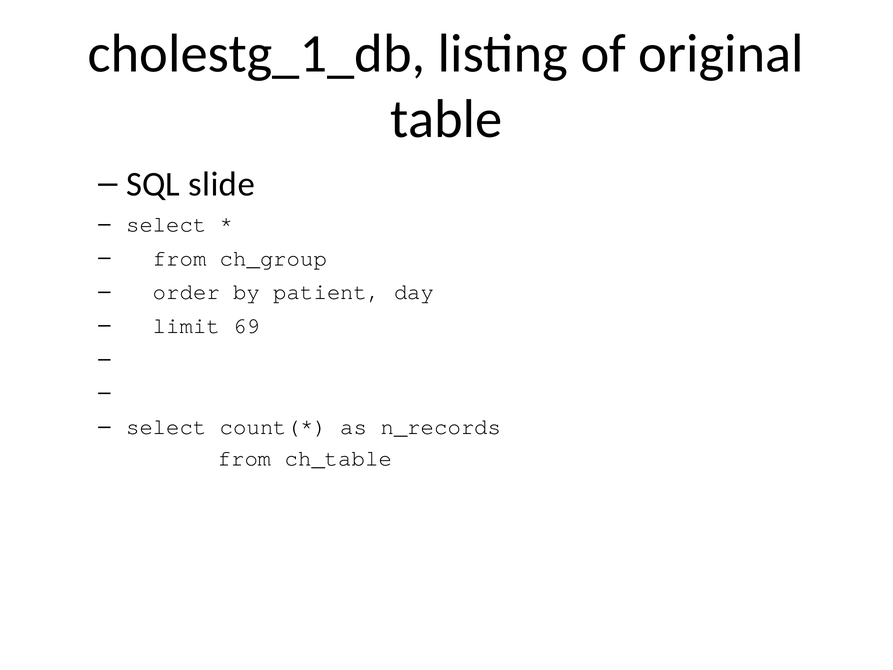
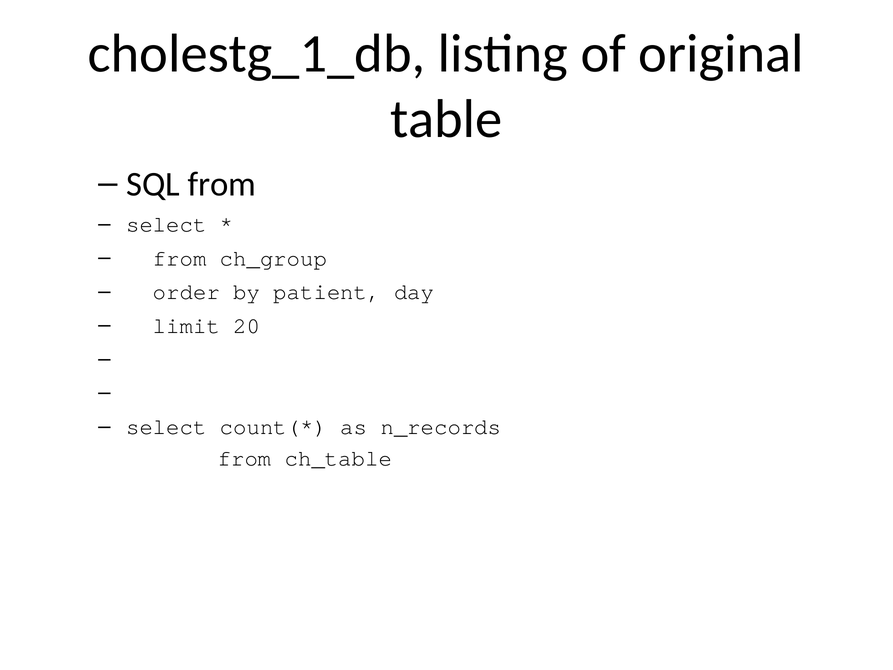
SQL slide: slide -> from (222, 184)
69: 69 -> 20 (247, 326)
